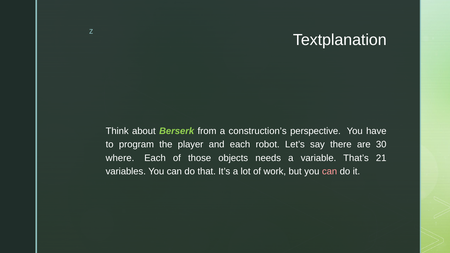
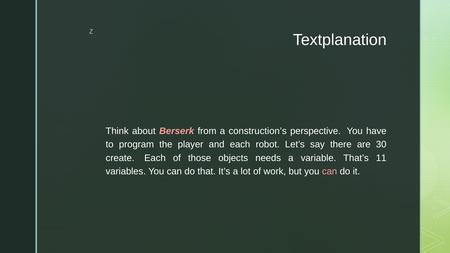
Berserk colour: light green -> pink (177, 131)
where: where -> create (120, 158)
21: 21 -> 11 (381, 158)
